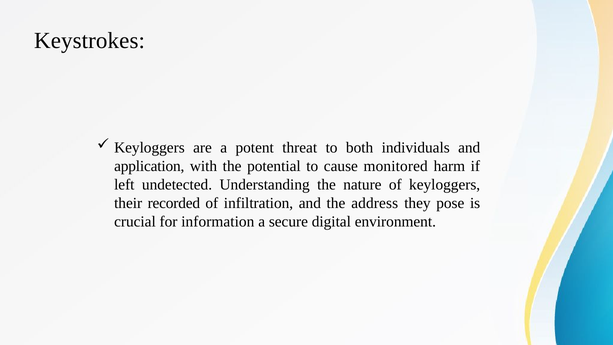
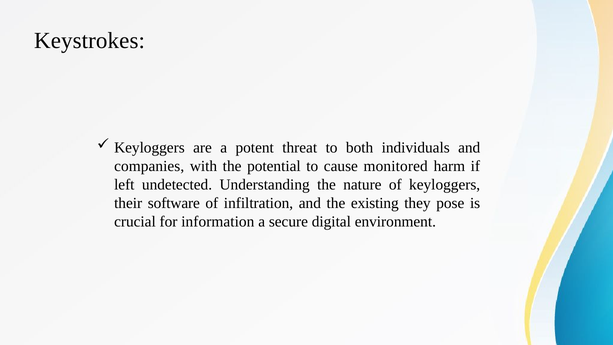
application: application -> companies (149, 166)
recorded: recorded -> software (174, 203)
address: address -> existing (375, 203)
